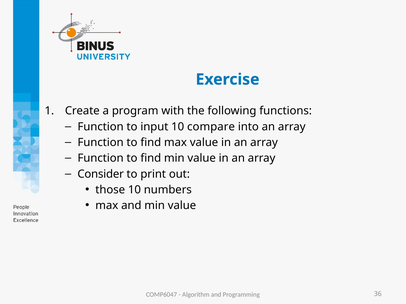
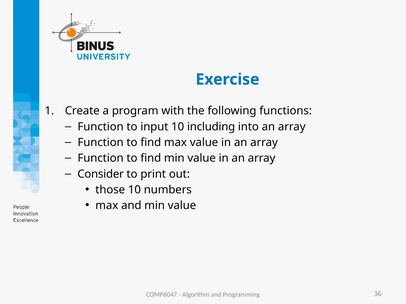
compare: compare -> including (211, 127)
